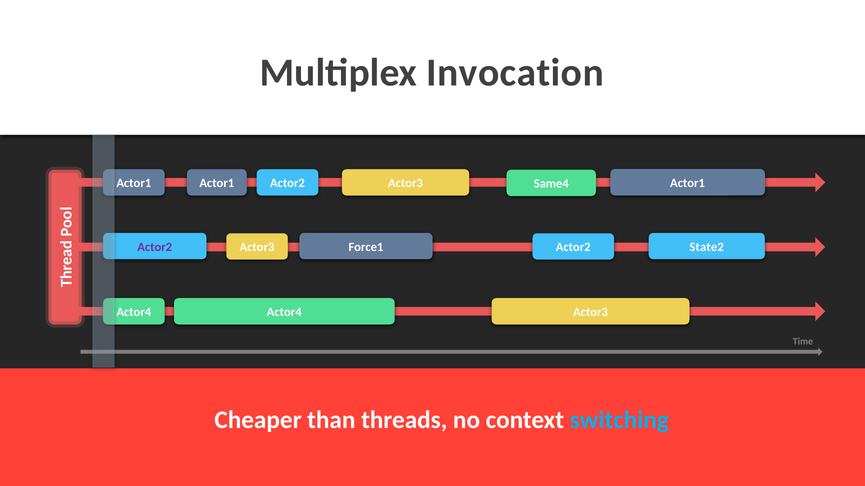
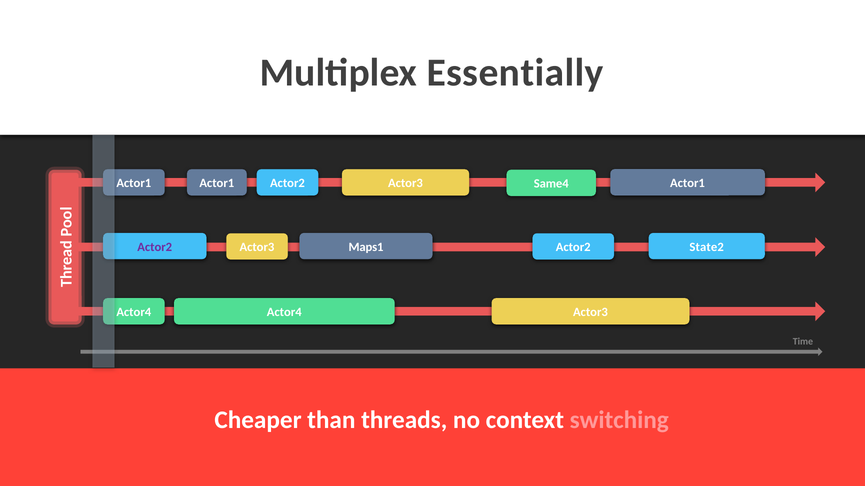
Invocation: Invocation -> Essentially (515, 73)
Force1: Force1 -> Maps1 (366, 247)
switching colour: light blue -> pink (619, 420)
